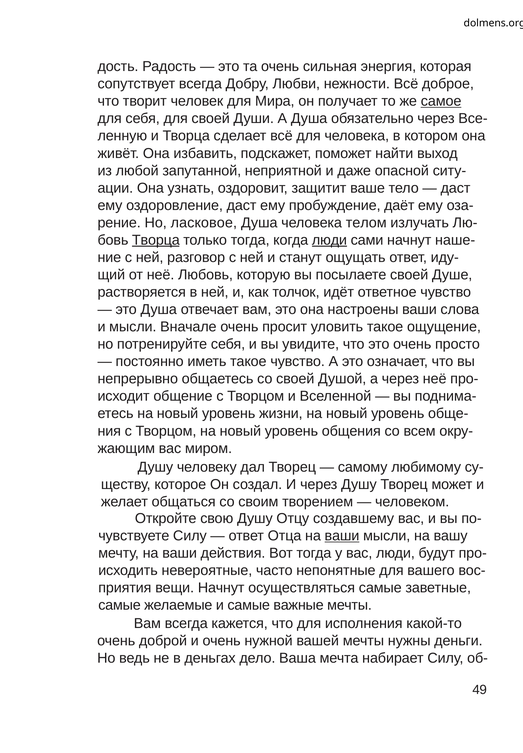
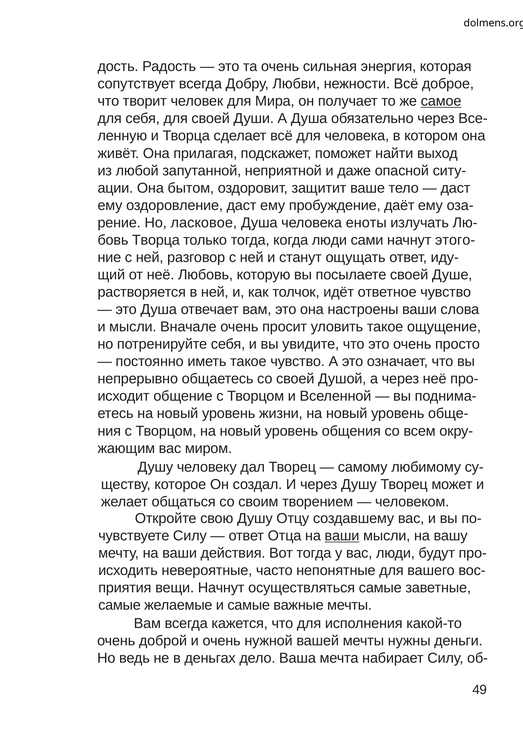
избавить: избавить -> прилагая (205, 153)
узнать: узнать -> бытом (191, 188)
телом: телом -> еноты (366, 223)
Творца underline: present -> none (156, 240)
люди underline: present -> none (329, 240)
наше-: наше- -> этого- (455, 240)
